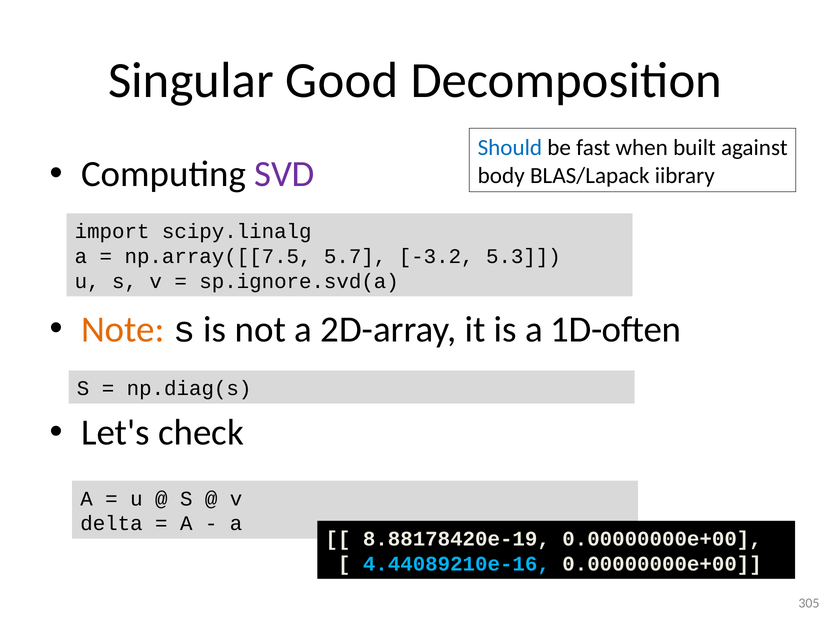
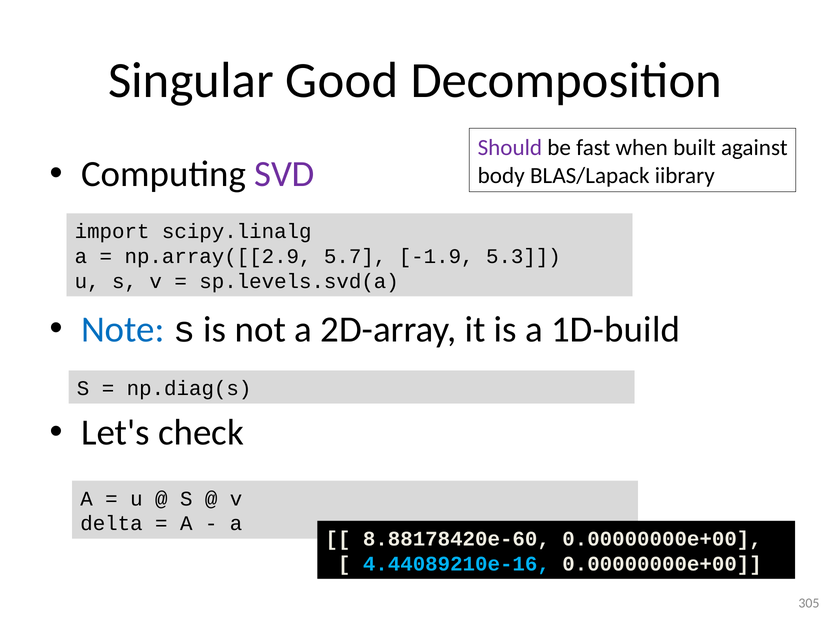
Should colour: blue -> purple (510, 148)
np.array([[7.5: np.array([[7.5 -> np.array([[2.9 (218, 256)
-3.2: -3.2 -> -1.9 (436, 256)
sp.ignore.svd(a: sp.ignore.svd(a -> sp.levels.svd(a (299, 281)
Note colour: orange -> blue (123, 330)
1D-often: 1D-often -> 1D-build (616, 330)
8.88178420e-19: 8.88178420e-19 -> 8.88178420e-60 (456, 539)
